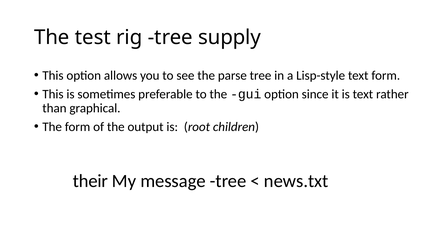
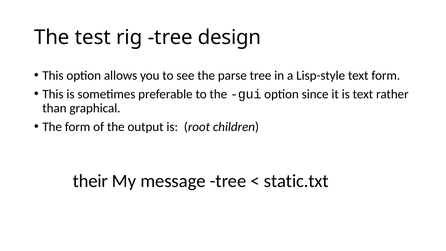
supply: supply -> design (230, 37)
news.txt: news.txt -> static.txt (296, 181)
